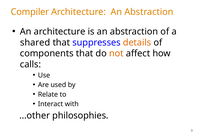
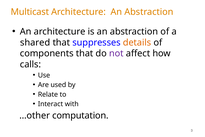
Compiler: Compiler -> Multicast (30, 12)
not colour: orange -> purple (116, 53)
philosophies: philosophies -> computation (80, 115)
